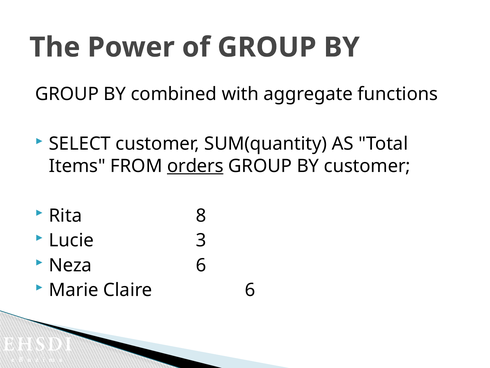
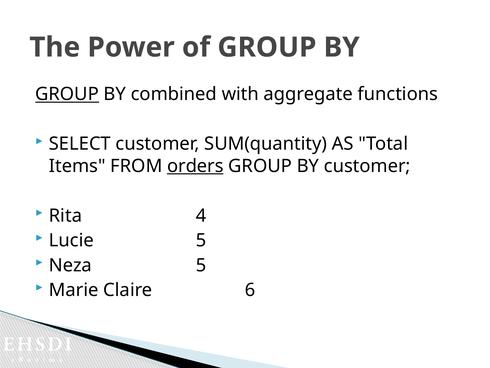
GROUP underline: none -> present (67, 94)
8: 8 -> 4 (201, 215)
Lucie 3: 3 -> 5 (201, 240)
Neza 6: 6 -> 5 (201, 265)
